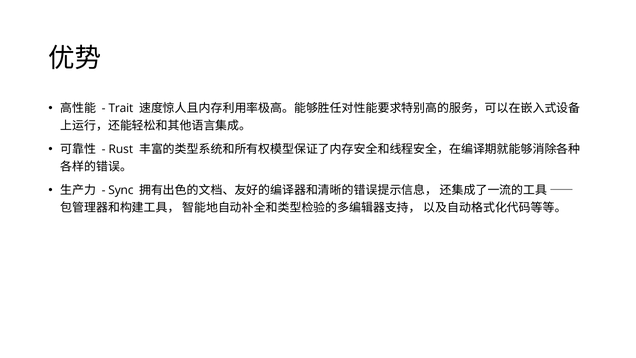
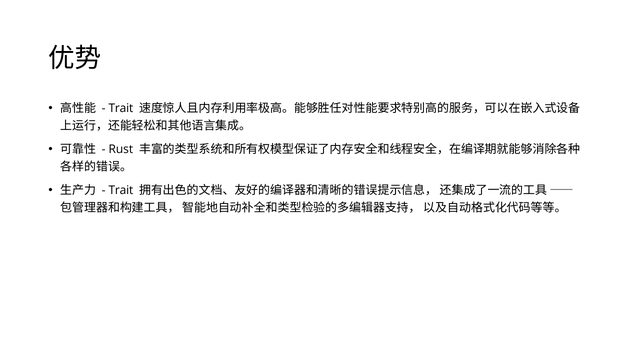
Sync: Sync -> Trait (121, 190)
